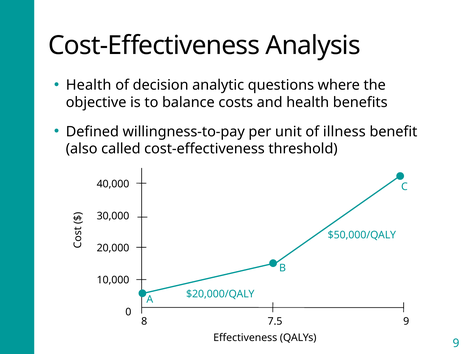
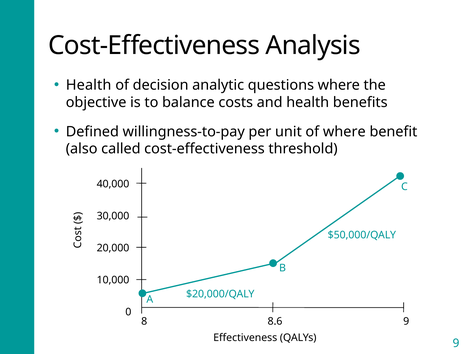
of illness: illness -> where (344, 132)
7.5: 7.5 -> 8.6 (275, 322)
